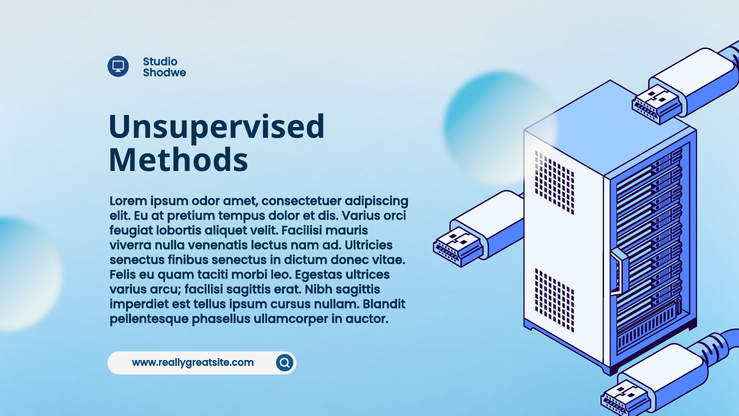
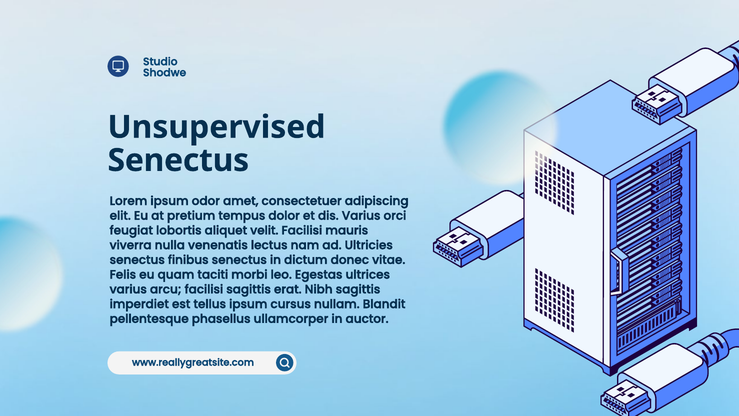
Methods: Methods -> Senectus (178, 160)
